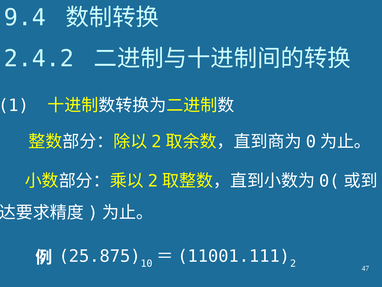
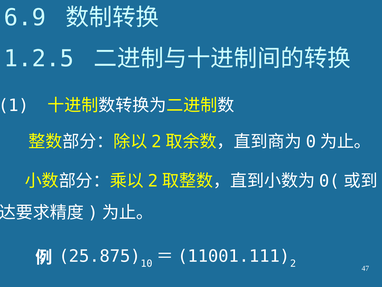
9.4: 9.4 -> 6.9 (25, 18)
2.4.2: 2.4.2 -> 1.2.5 (39, 59)
